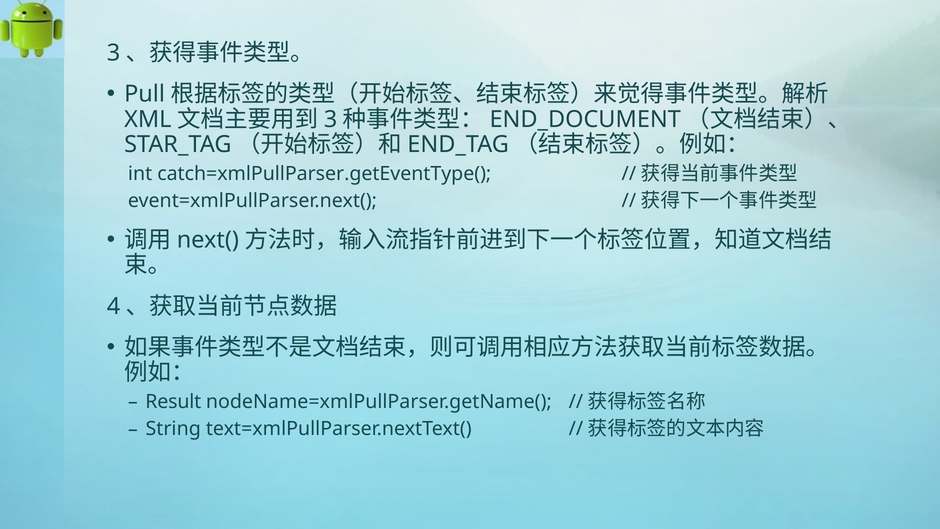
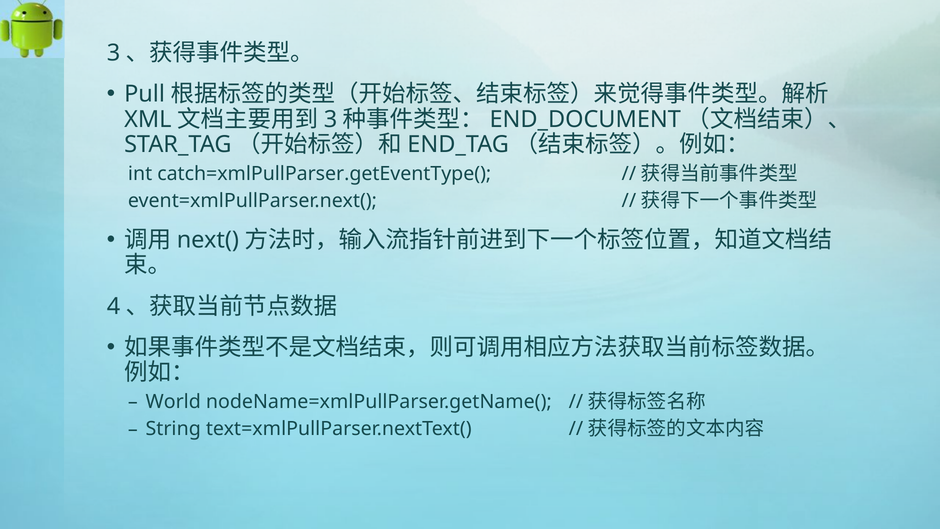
Result: Result -> World (173, 402)
